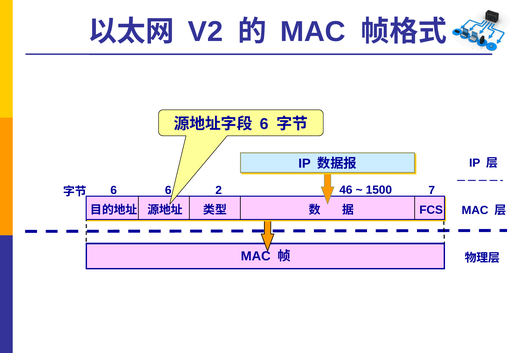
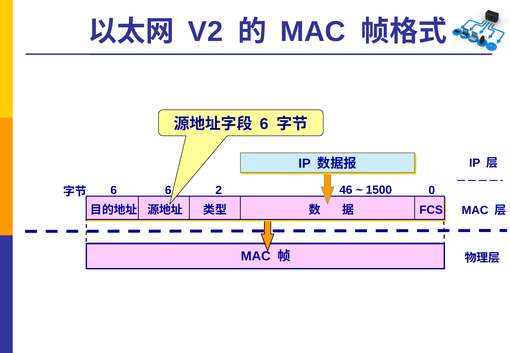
7: 7 -> 0 (432, 190)
